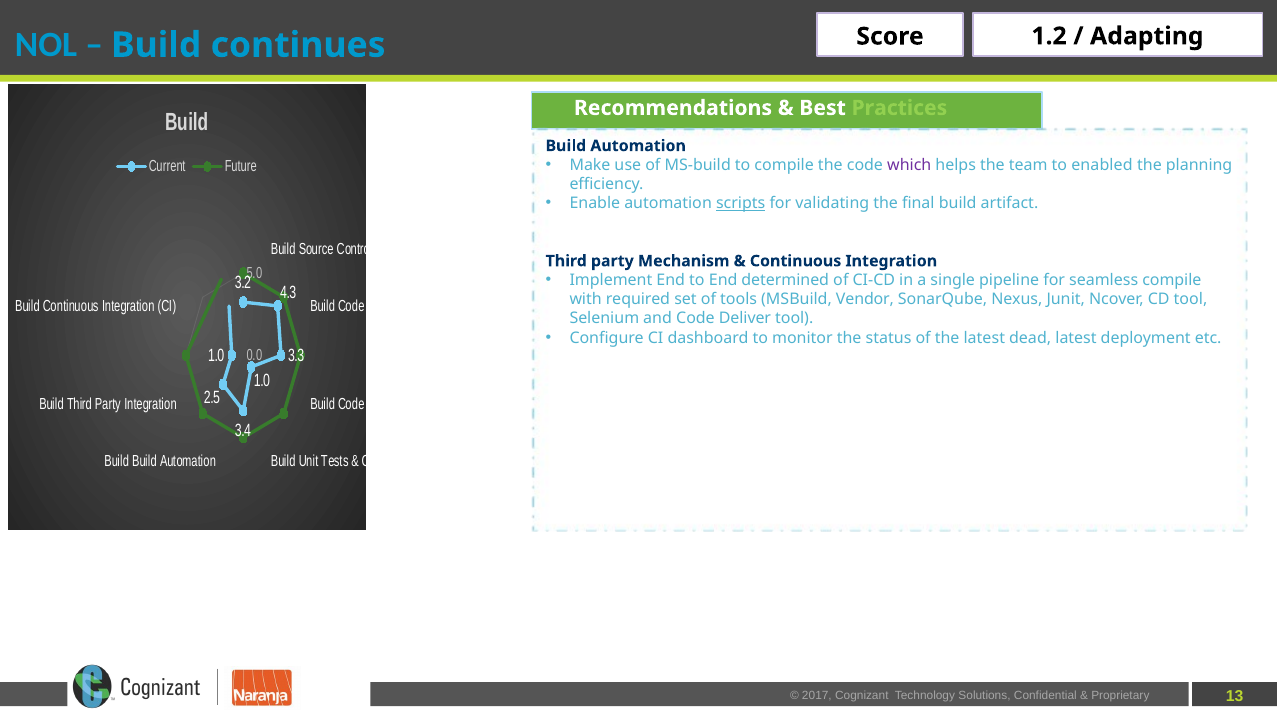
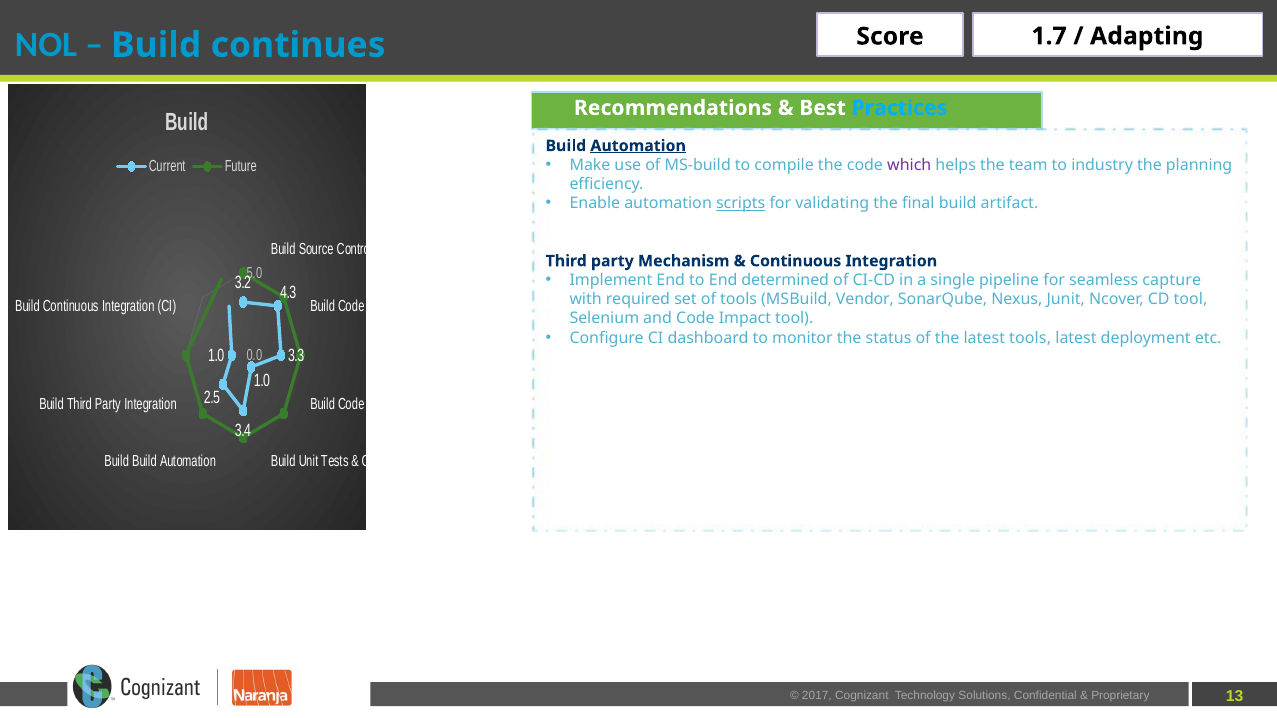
1.2: 1.2 -> 1.7 (1049, 36)
Practices colour: light green -> light blue (899, 108)
Automation underline: none -> present (638, 146)
enabled: enabled -> industry (1102, 165)
seamless compile: compile -> capture (1172, 280)
Deliver: Deliver -> Impact (745, 319)
latest dead: dead -> tools (1030, 338)
